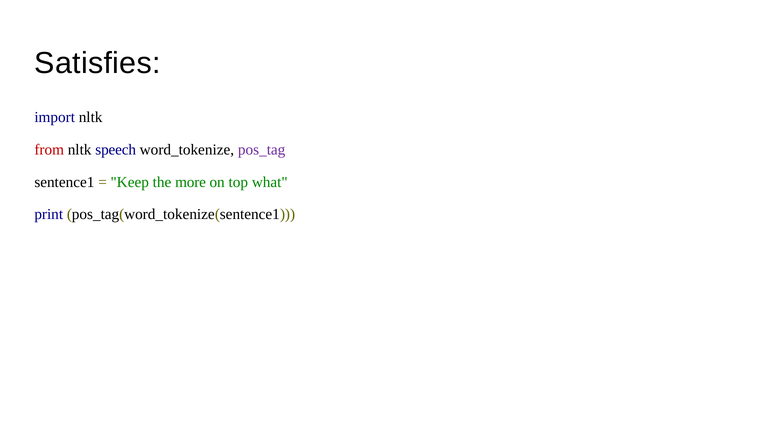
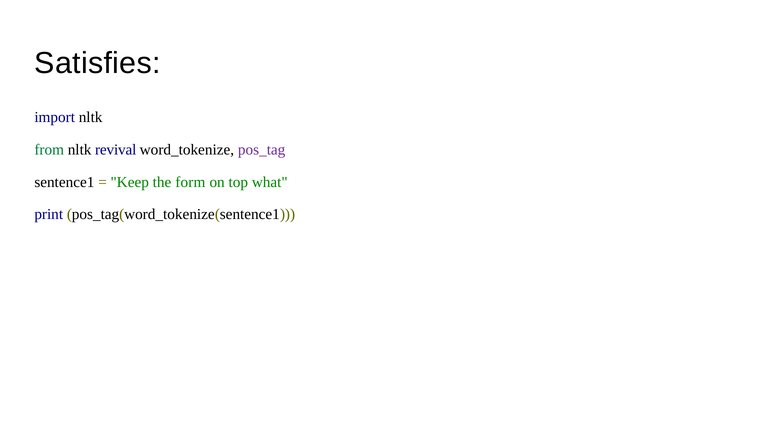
from colour: red -> green (49, 150)
speech: speech -> revival (116, 150)
more: more -> form (190, 182)
